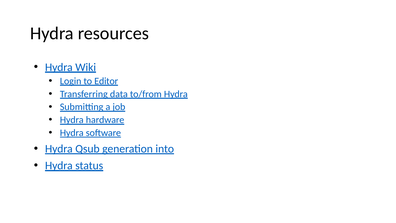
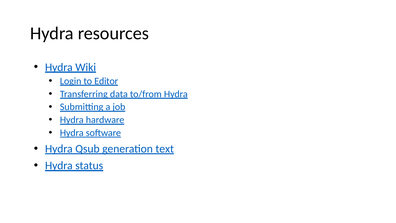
into: into -> text (165, 149)
